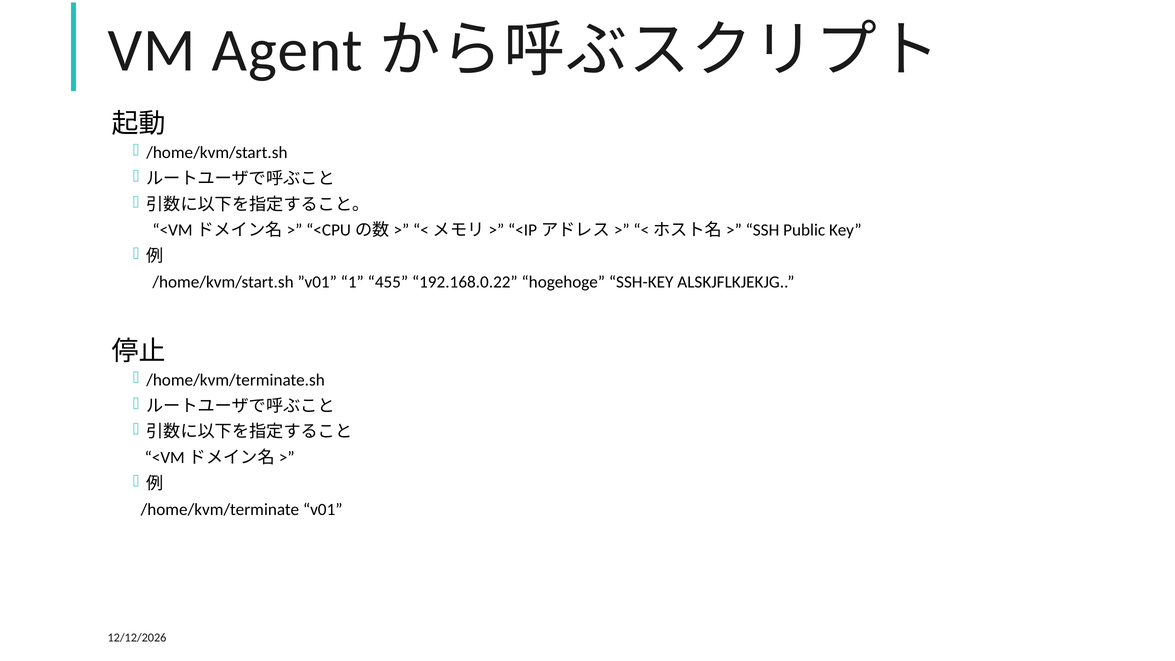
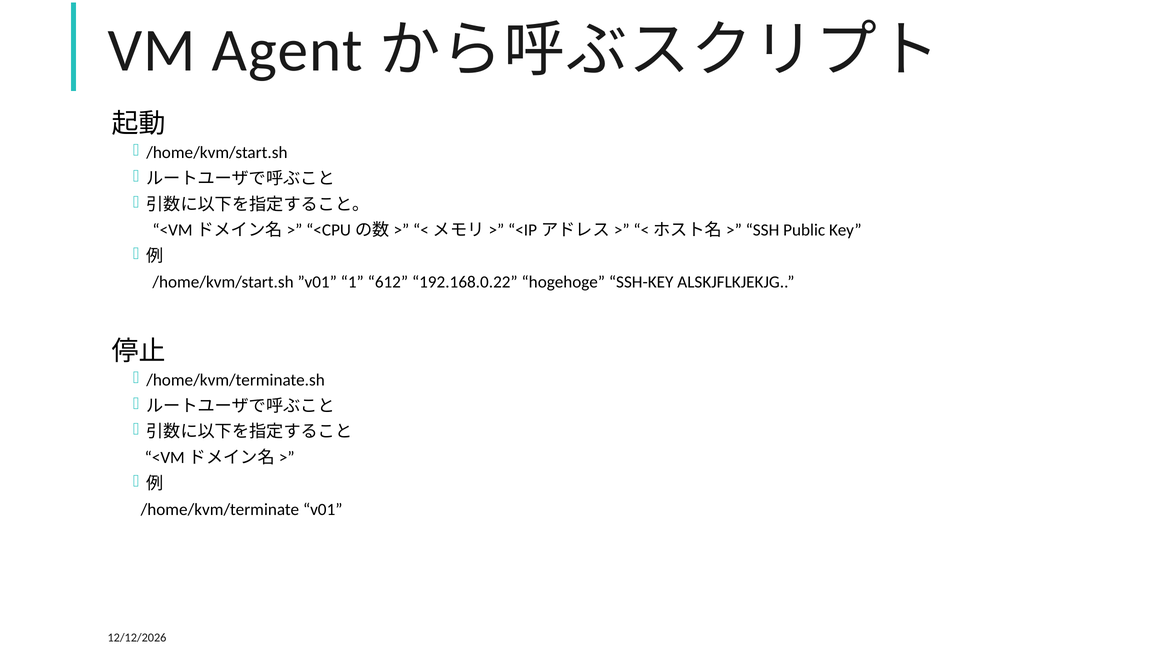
455: 455 -> 612 (388, 282)
